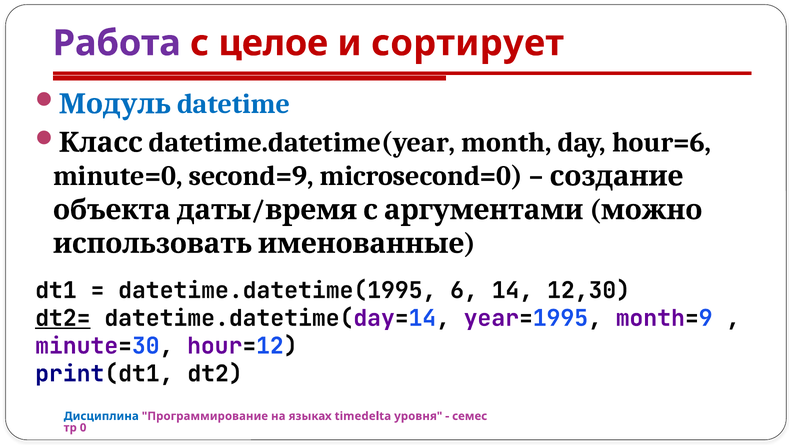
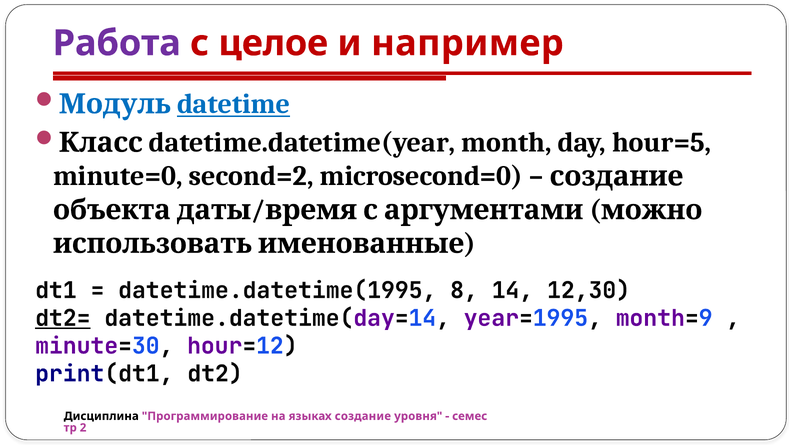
сортирует: сортирует -> например (467, 43)
datetime underline: none -> present (234, 104)
hour=6: hour=6 -> hour=5 (662, 142)
second=9: second=9 -> second=2 (251, 176)
6: 6 -> 8 (464, 290)
Дисциплина colour: blue -> black (101, 416)
языках timedelta: timedelta -> создание (363, 416)
0: 0 -> 2 (83, 427)
